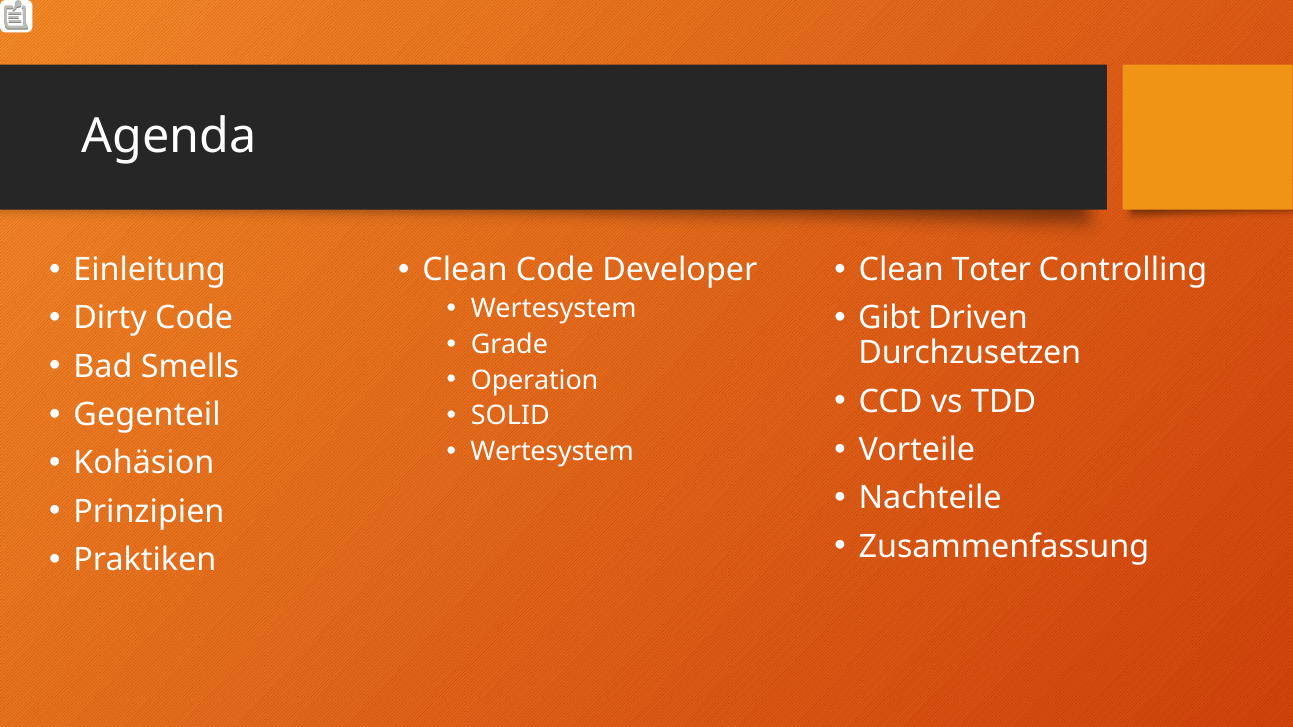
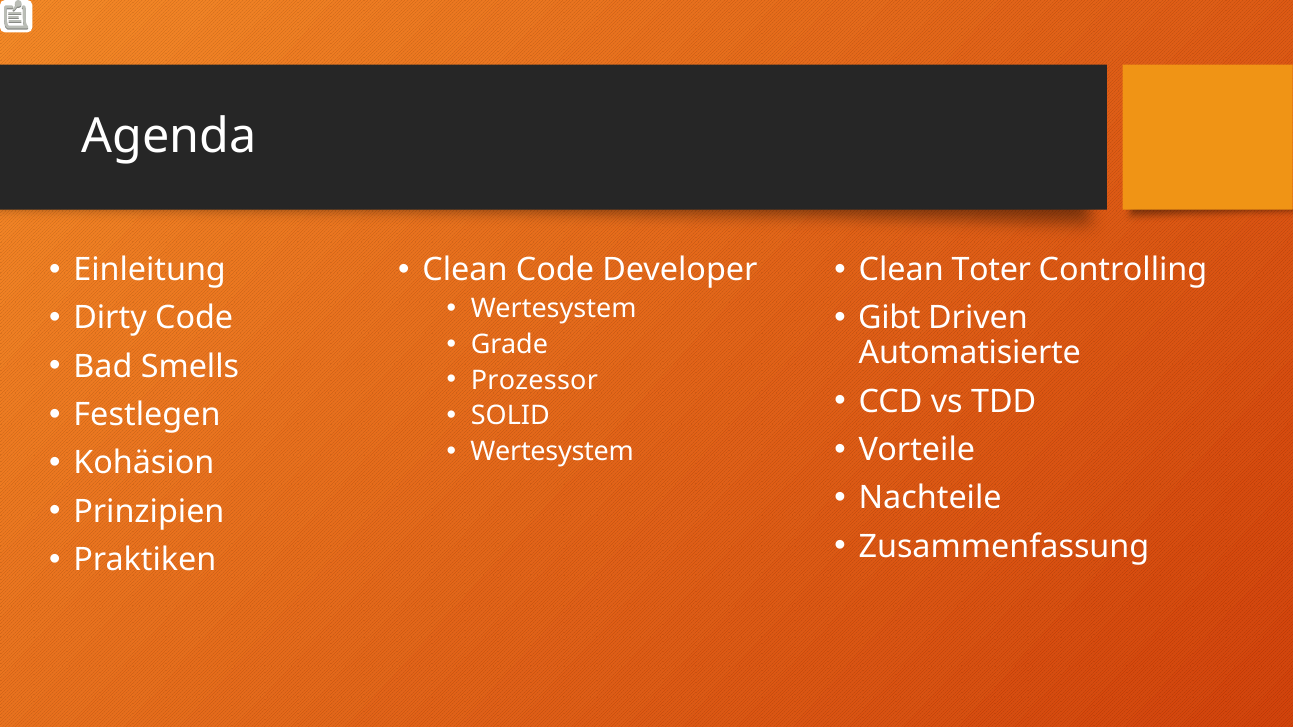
Durchzusetzen: Durchzusetzen -> Automatisierte (970, 353)
Operation: Operation -> Prozessor (534, 380)
Gegenteil: Gegenteil -> Festlegen (147, 415)
